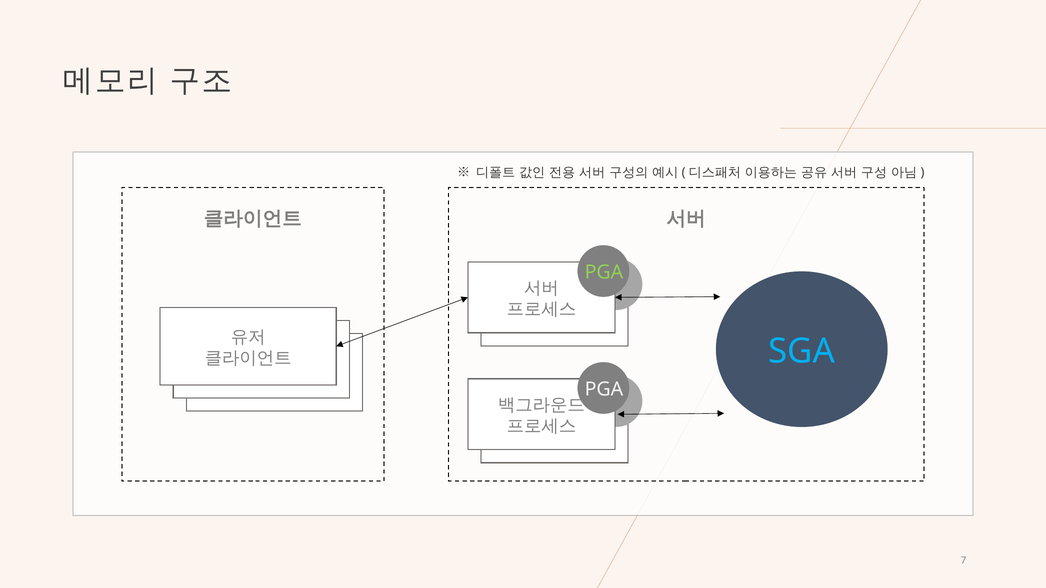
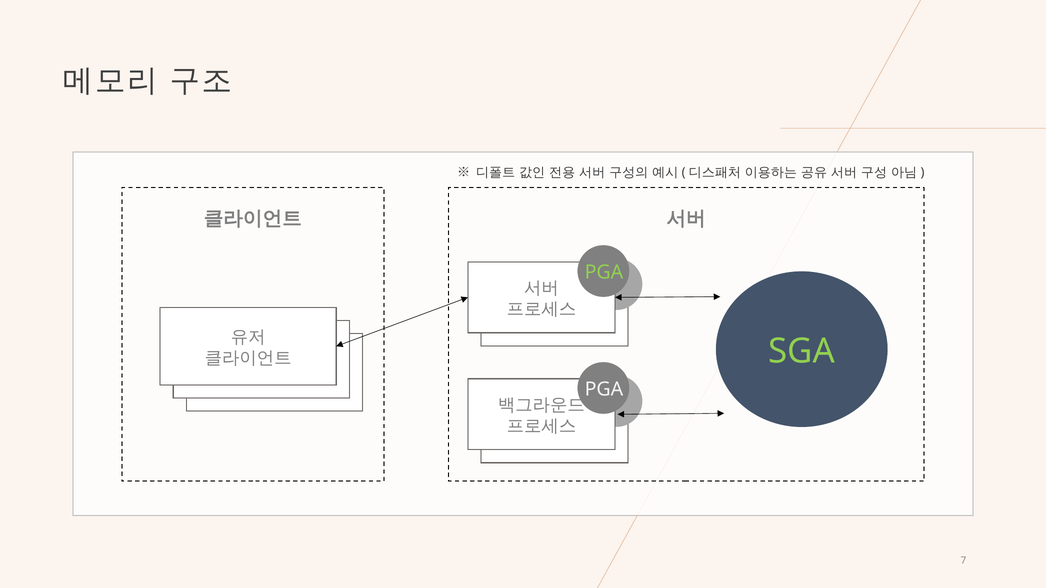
SGA colour: light blue -> light green (802, 352)
